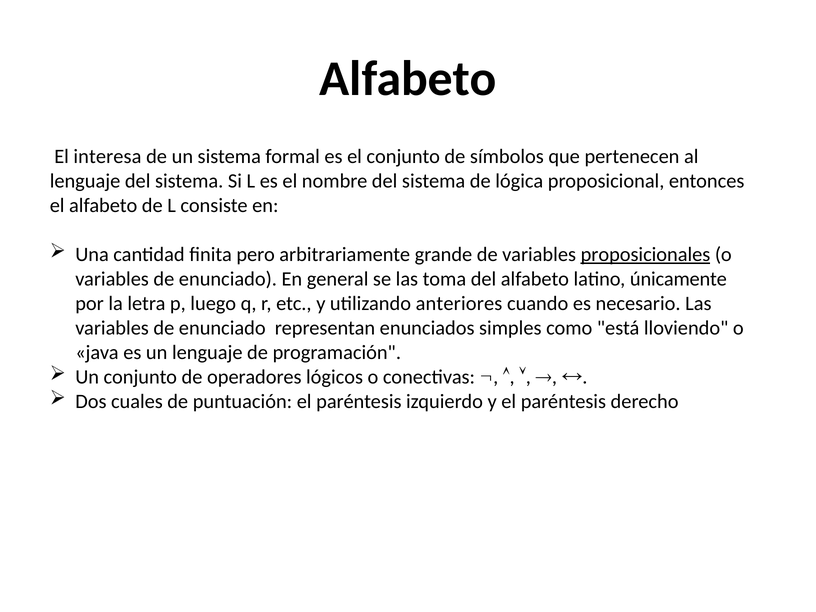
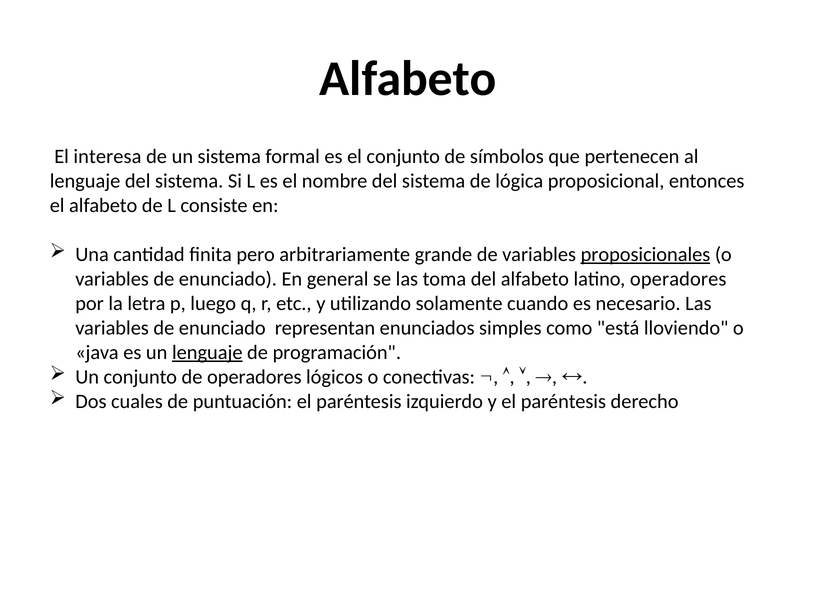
latino únicamente: únicamente -> operadores (678, 279)
anteriores: anteriores -> solamente (459, 303)
lenguaje underline: none -> present (207, 352)
